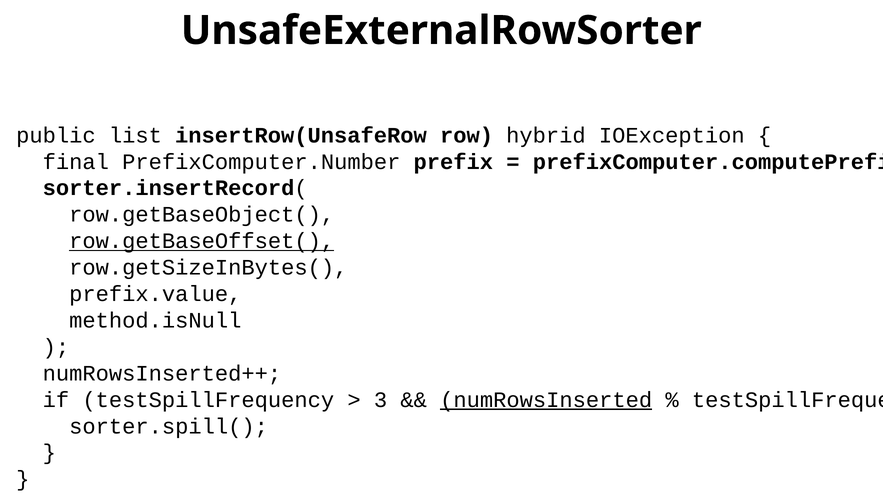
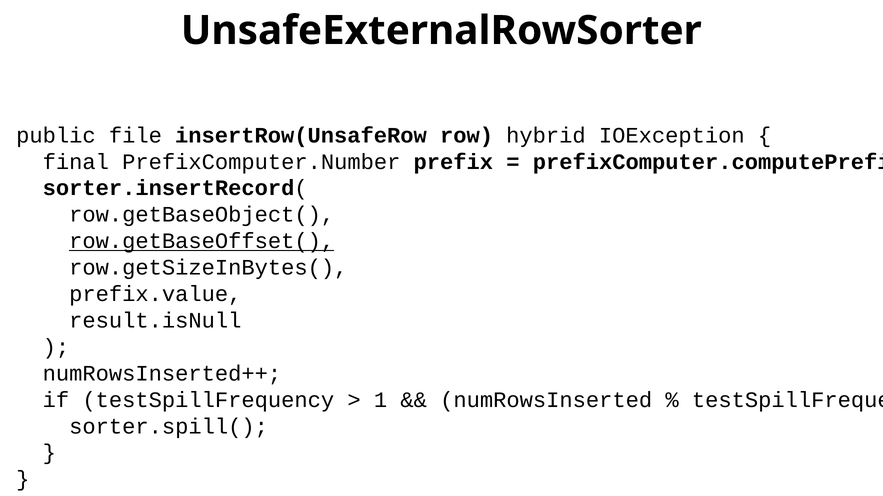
list: list -> file (135, 135)
method.isNull: method.isNull -> result.isNull (155, 321)
3: 3 -> 1 (381, 400)
numRowsInserted underline: present -> none (546, 400)
